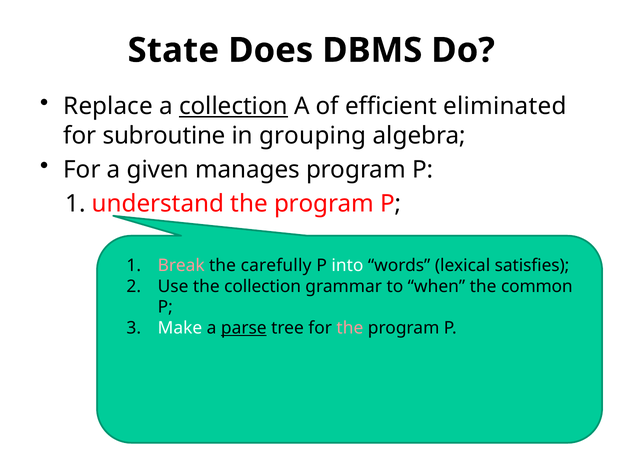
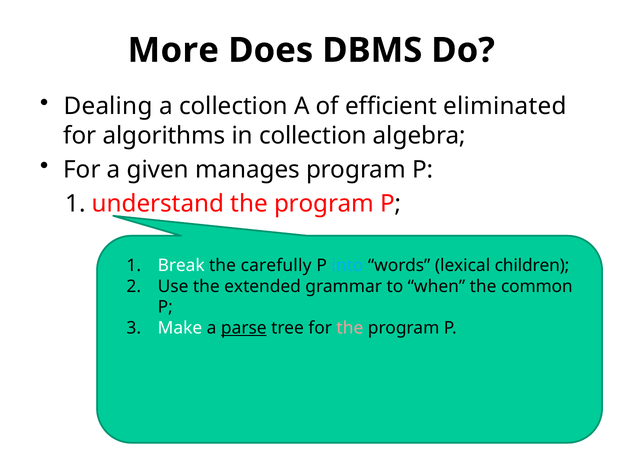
State: State -> More (173, 50)
Replace: Replace -> Dealing (108, 106)
collection underline: present -> none (233, 106)
subroutine: subroutine -> algorithms (164, 136)
in grouping: grouping -> collection (313, 136)
Break colour: pink -> white (181, 266)
into colour: white -> light blue (347, 266)
satisfies: satisfies -> children (532, 266)
the collection: collection -> extended (263, 286)
